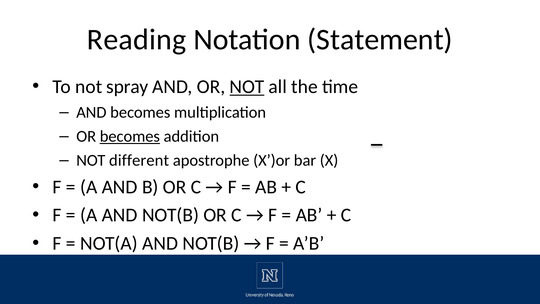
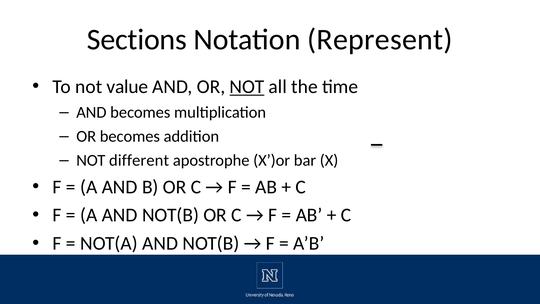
Reading: Reading -> Sections (137, 40)
Statement: Statement -> Represent (380, 40)
spray: spray -> value (127, 87)
becomes underline: present -> none (130, 136)
